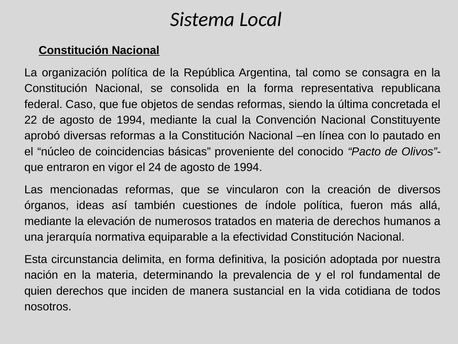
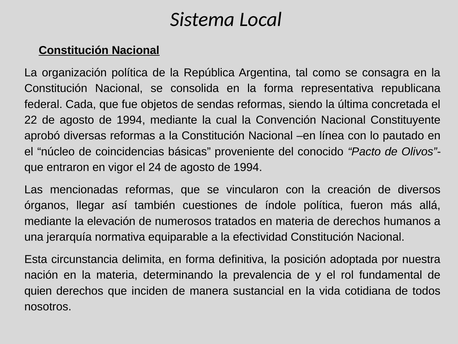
Caso: Caso -> Cada (81, 104)
ideas: ideas -> llegar (90, 205)
